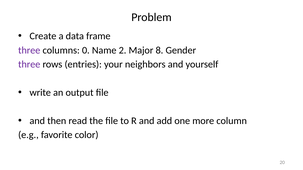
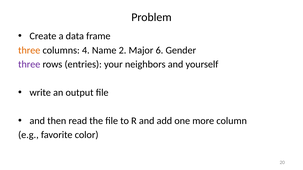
three colour: purple -> orange (29, 50)
0: 0 -> 4 (86, 50)
8: 8 -> 6 (159, 50)
